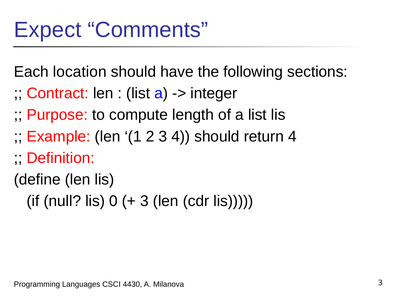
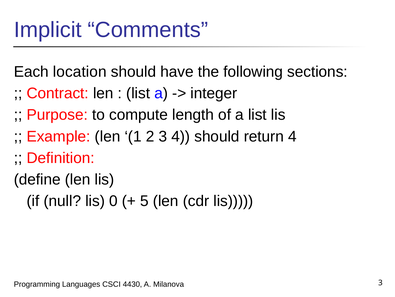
Expect: Expect -> Implicit (48, 30)
3: 3 -> 5 (144, 201)
